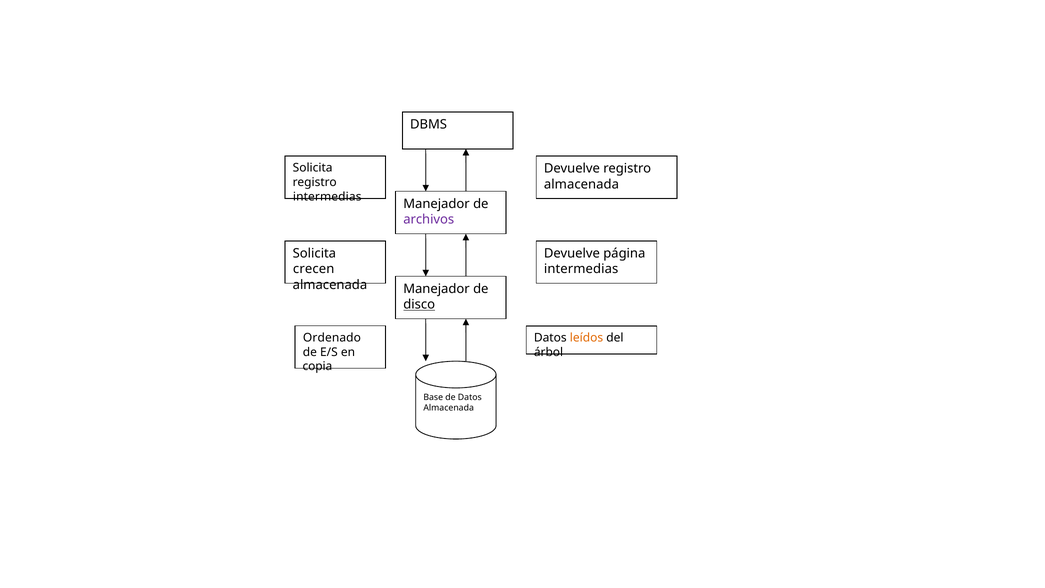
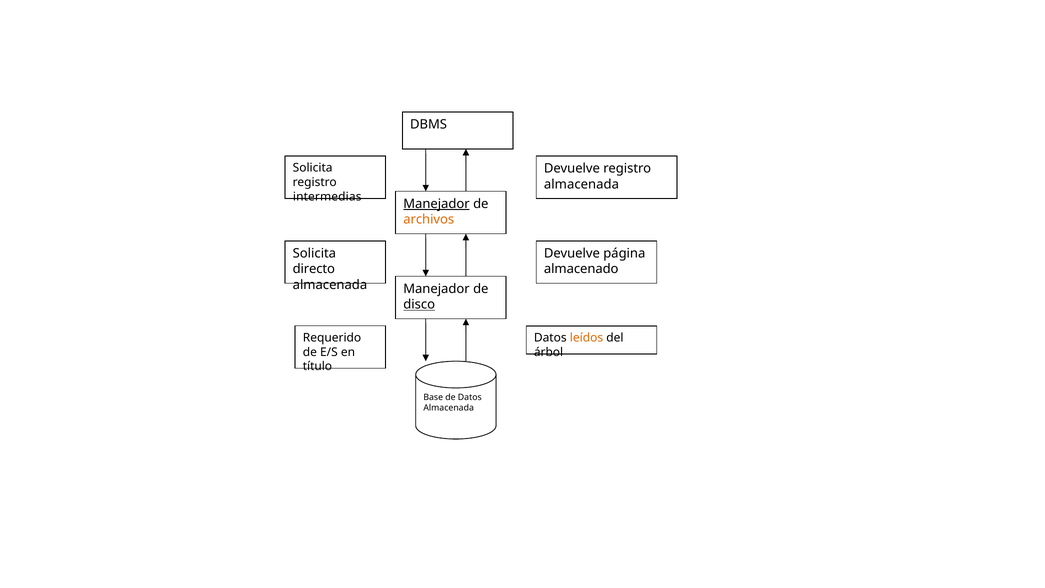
Manejador underline: none -> present (436, 204)
archivos colour: purple -> orange (429, 220)
crecen: crecen -> directo (314, 269)
intermedias: intermedias -> almacenado (581, 269)
Ordenado: Ordenado -> Requerido (332, 338)
copia: copia -> título (317, 366)
